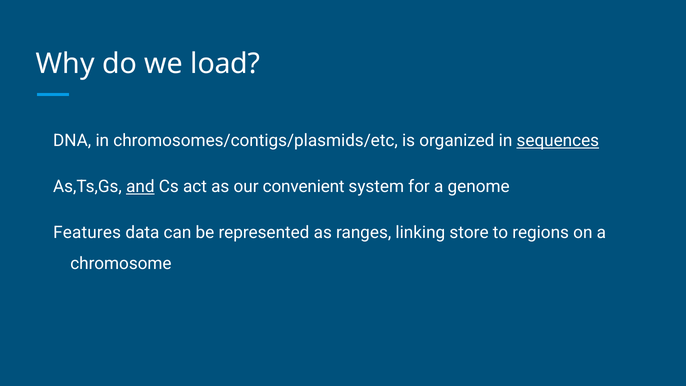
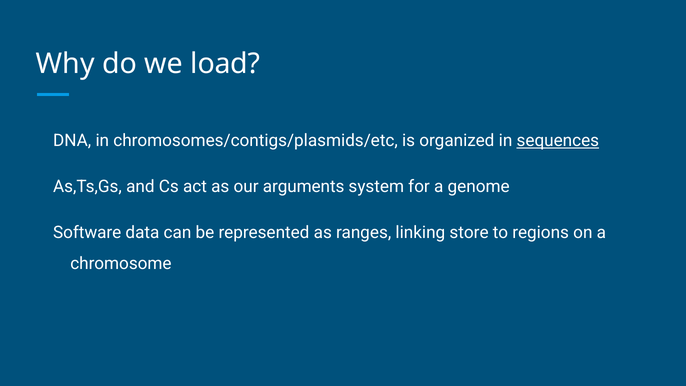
and underline: present -> none (140, 187)
convenient: convenient -> arguments (304, 187)
Features: Features -> Software (87, 233)
